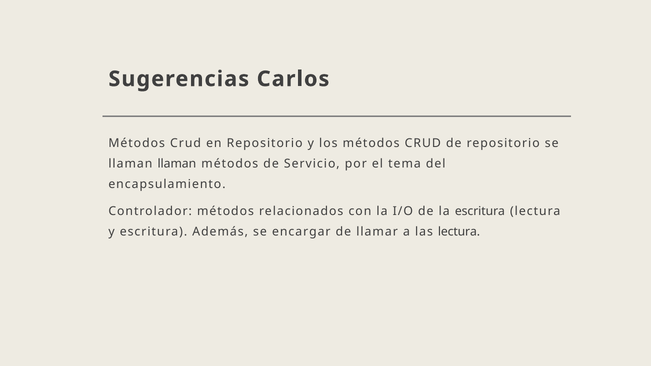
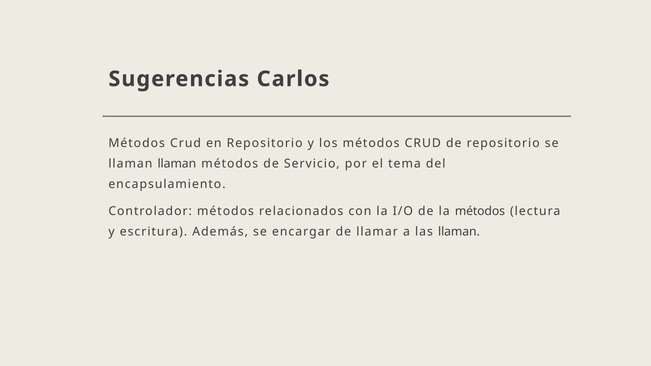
la escritura: escritura -> métodos (480, 211)
las lectura: lectura -> llaman (459, 232)
